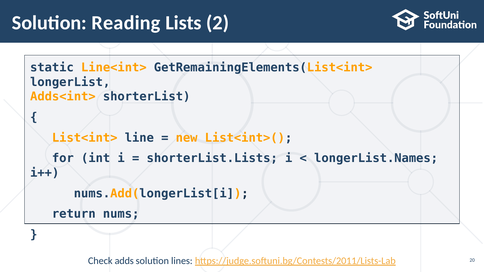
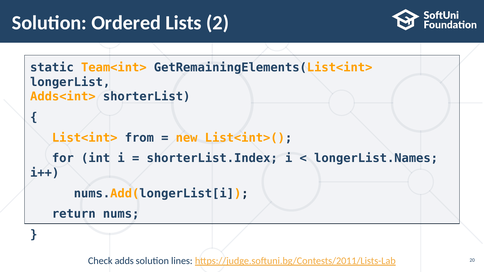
Reading: Reading -> Ordered (126, 23)
Line<int>: Line<int> -> Team<int> (114, 68)
line: line -> from (139, 138)
shorterList.Lists: shorterList.Lists -> shorterList.Index (212, 158)
